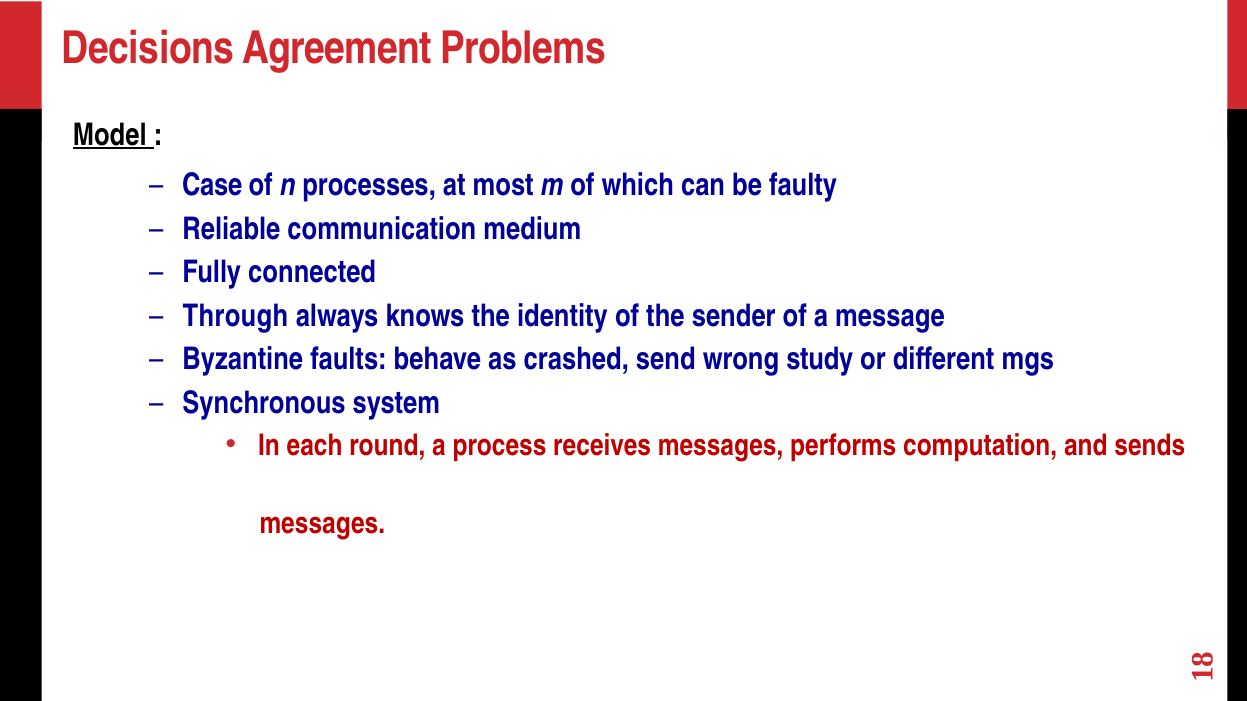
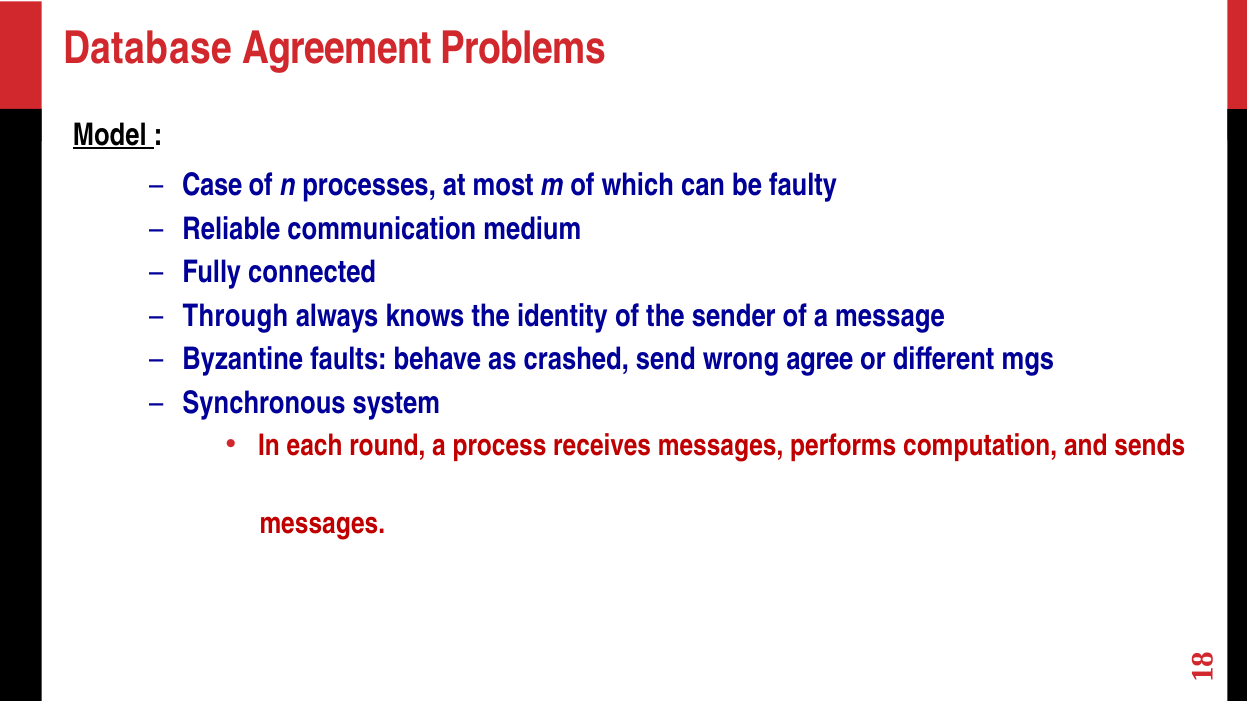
Decisions: Decisions -> Database (148, 49)
study: study -> agree (820, 360)
